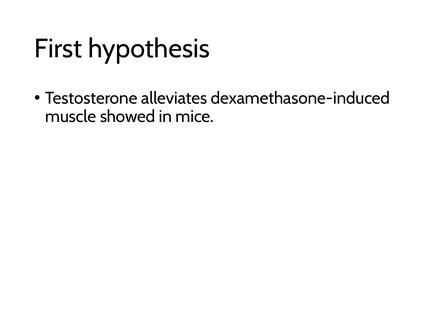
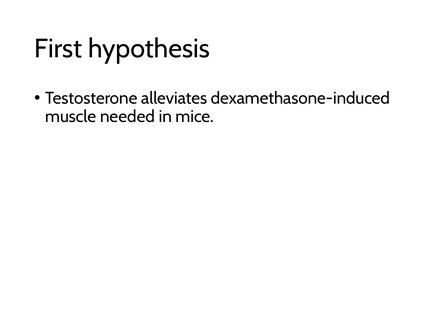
showed: showed -> needed (127, 117)
